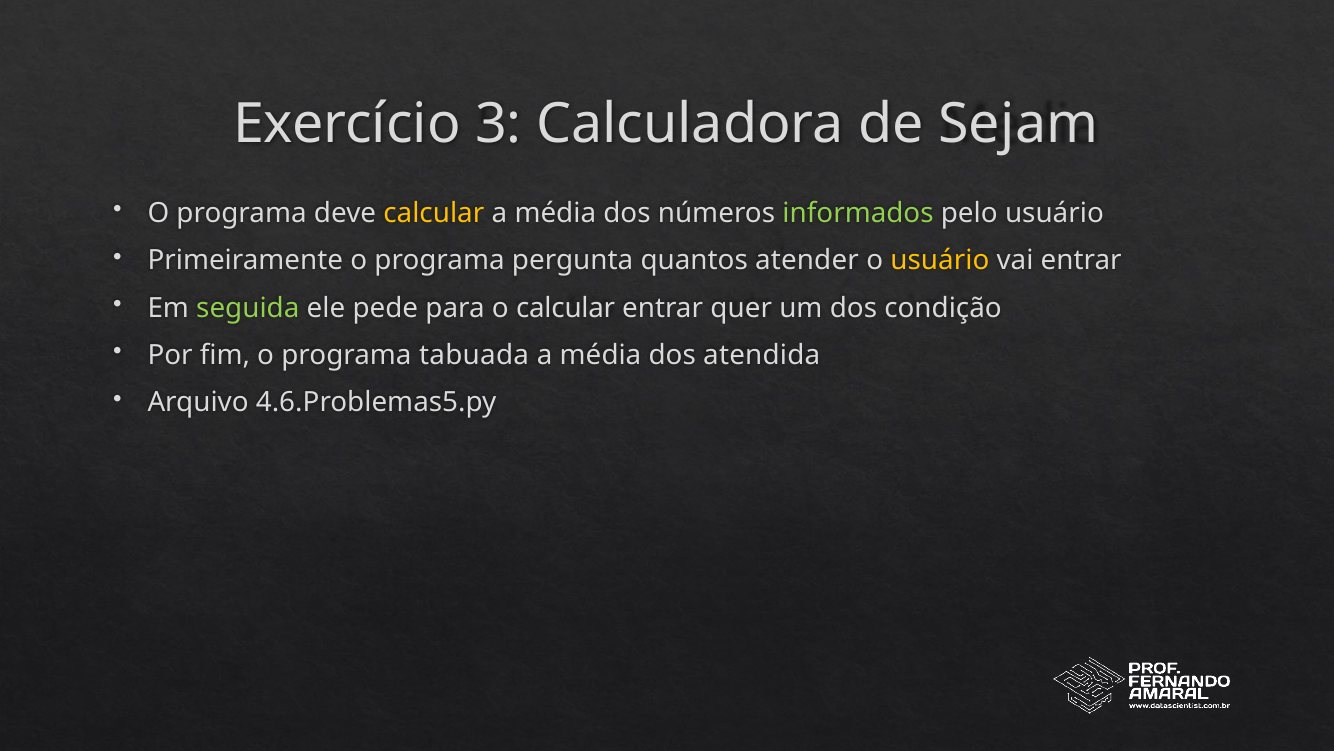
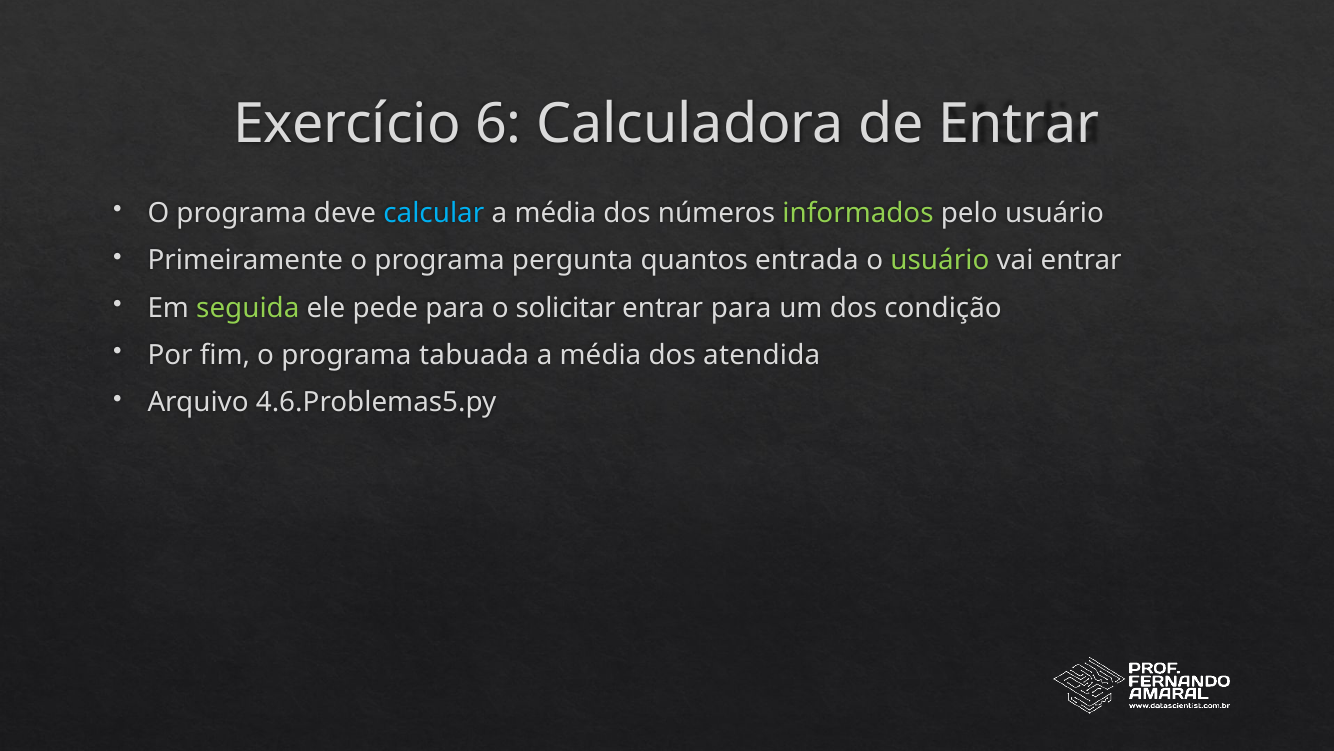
3: 3 -> 6 (498, 124)
de Sejam: Sejam -> Entrar (1019, 124)
calcular colour: yellow -> light blue (434, 213)
atender: atender -> entrada (807, 260)
usuário colour: yellow -> light green (940, 260)
o calcular: calcular -> solicitar (566, 308)
entrar quer: quer -> para (741, 308)
